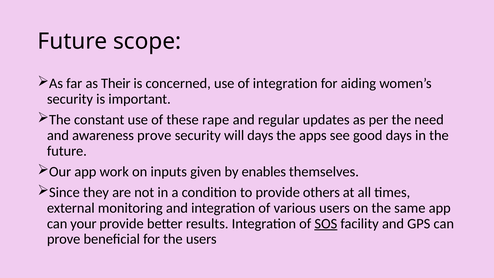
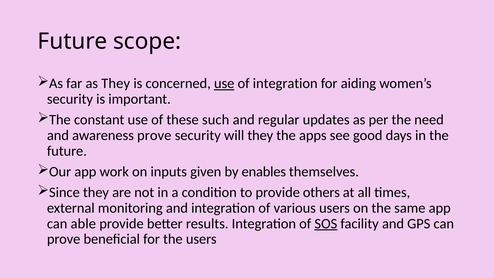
as Their: Their -> They (116, 84)
use underline: none -> present (224, 84)
rape: rape -> such (216, 120)
will days: days -> they (260, 135)
your: your -> able (83, 223)
